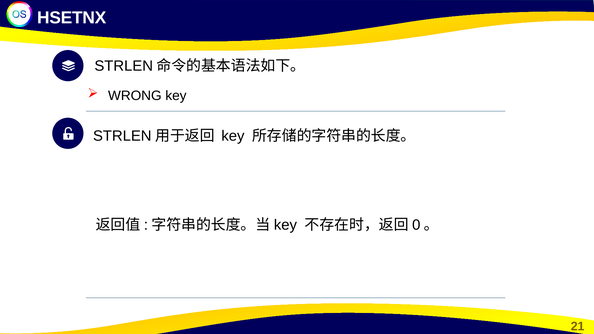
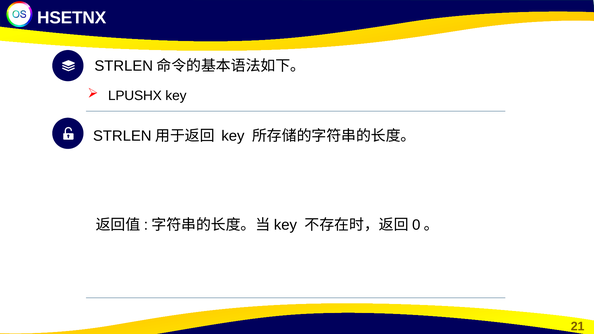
WRONG: WRONG -> LPUSHX (135, 96)
